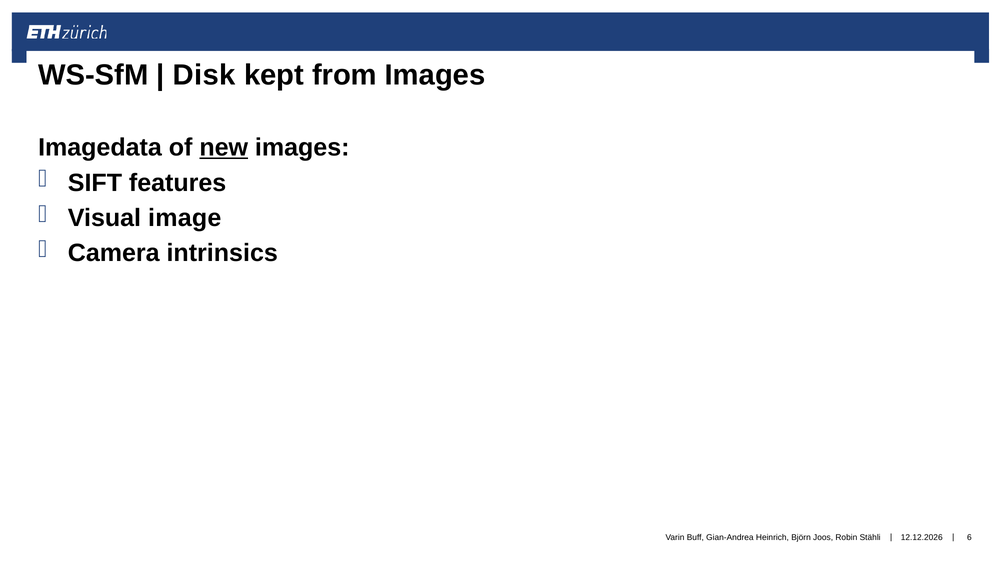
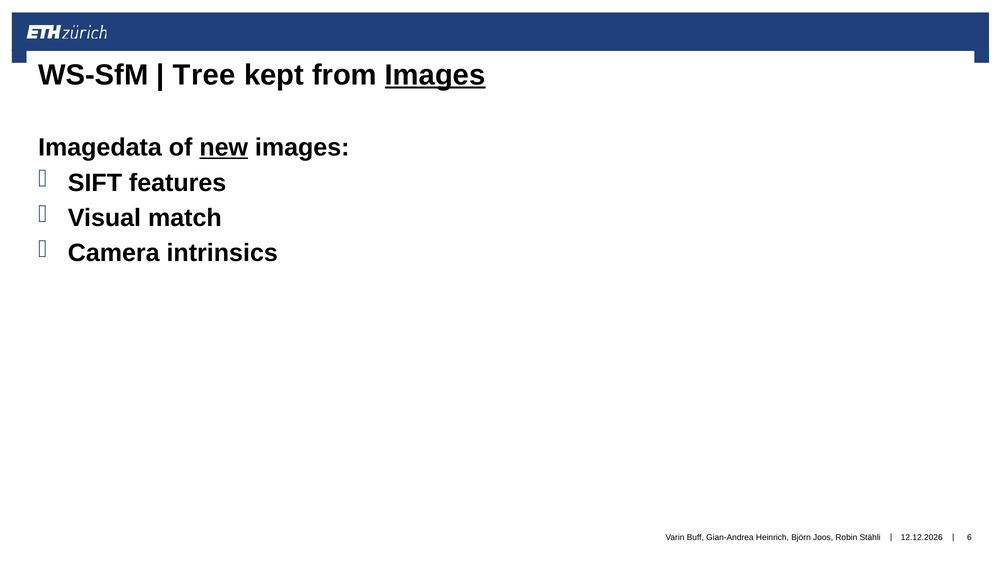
Disk: Disk -> Tree (204, 75)
Images underline: none -> present (435, 75)
image: image -> match (185, 218)
